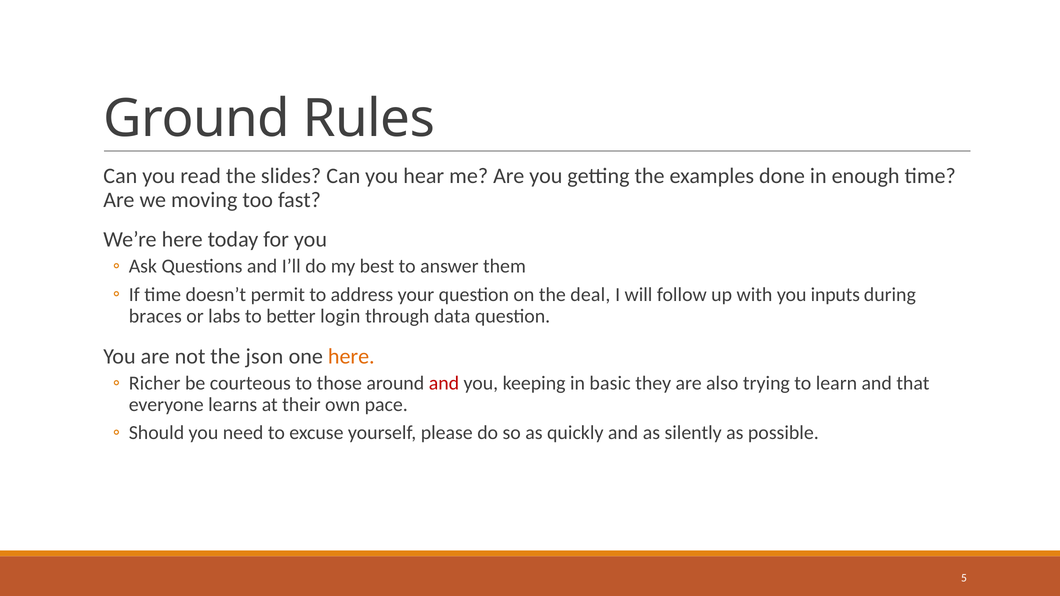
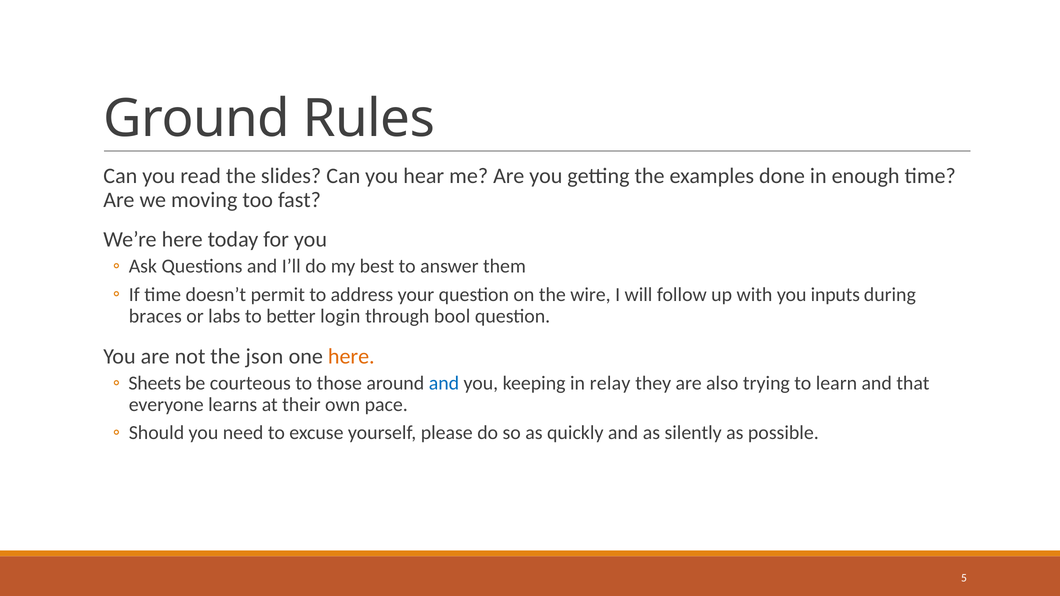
deal: deal -> wire (590, 295)
data: data -> bool (452, 316)
Richer: Richer -> Sheets (155, 384)
and colour: red -> blue (444, 384)
basic: basic -> relay (610, 384)
